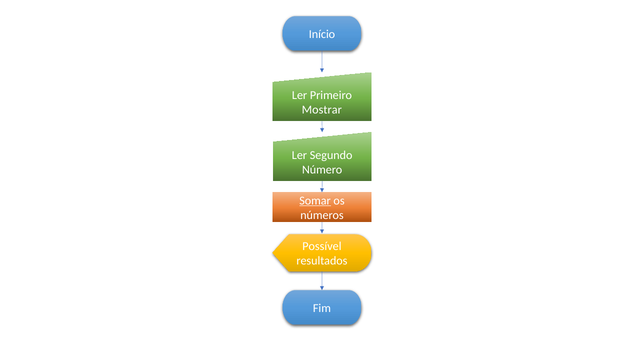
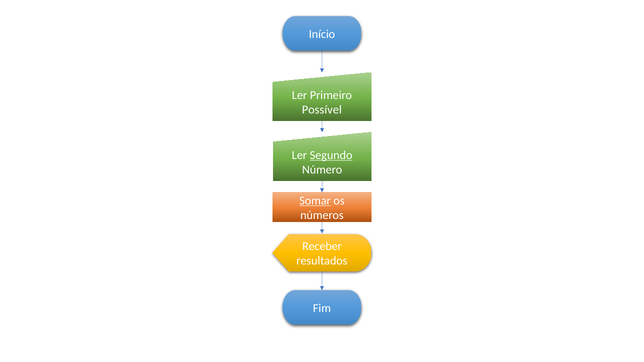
Mostrar: Mostrar -> Possível (322, 110)
Segundo underline: none -> present (331, 155)
Possível: Possível -> Receber (322, 247)
